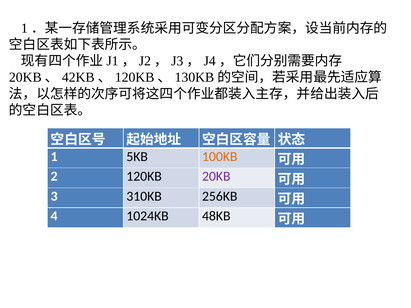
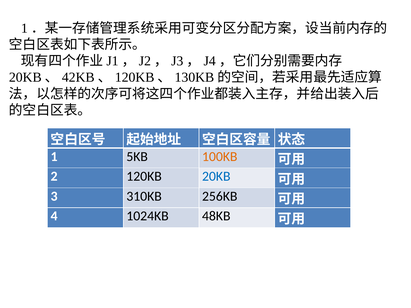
20KB colour: purple -> blue (216, 176)
